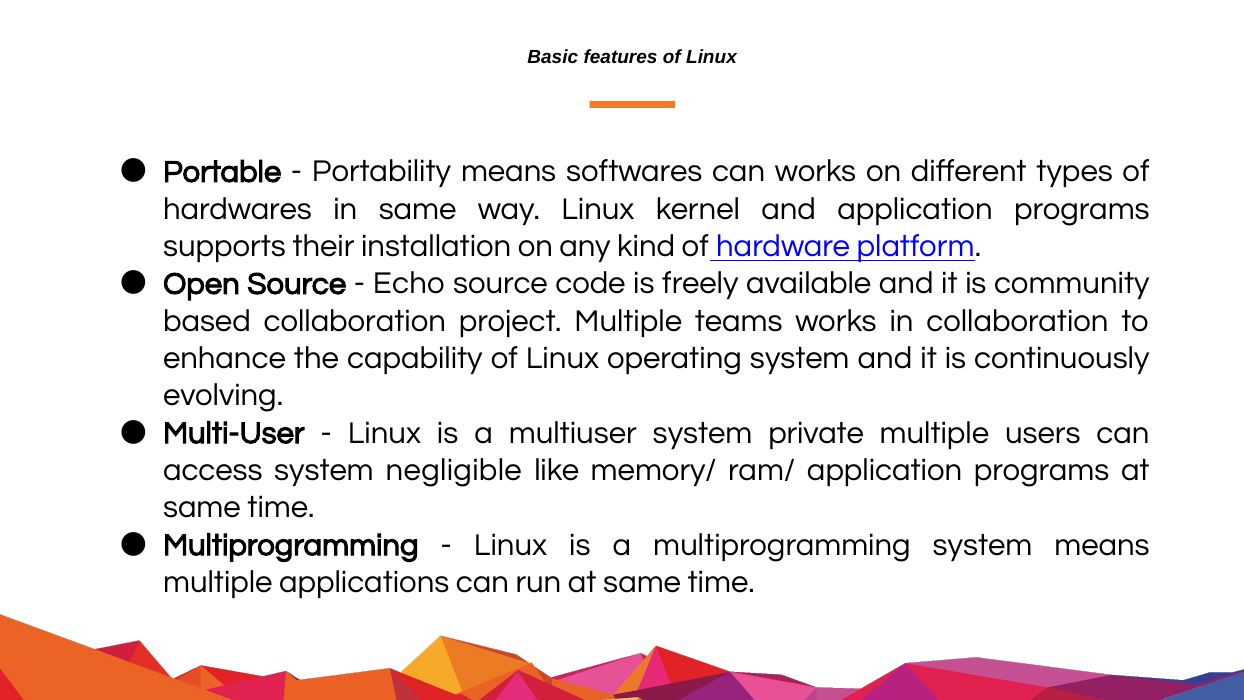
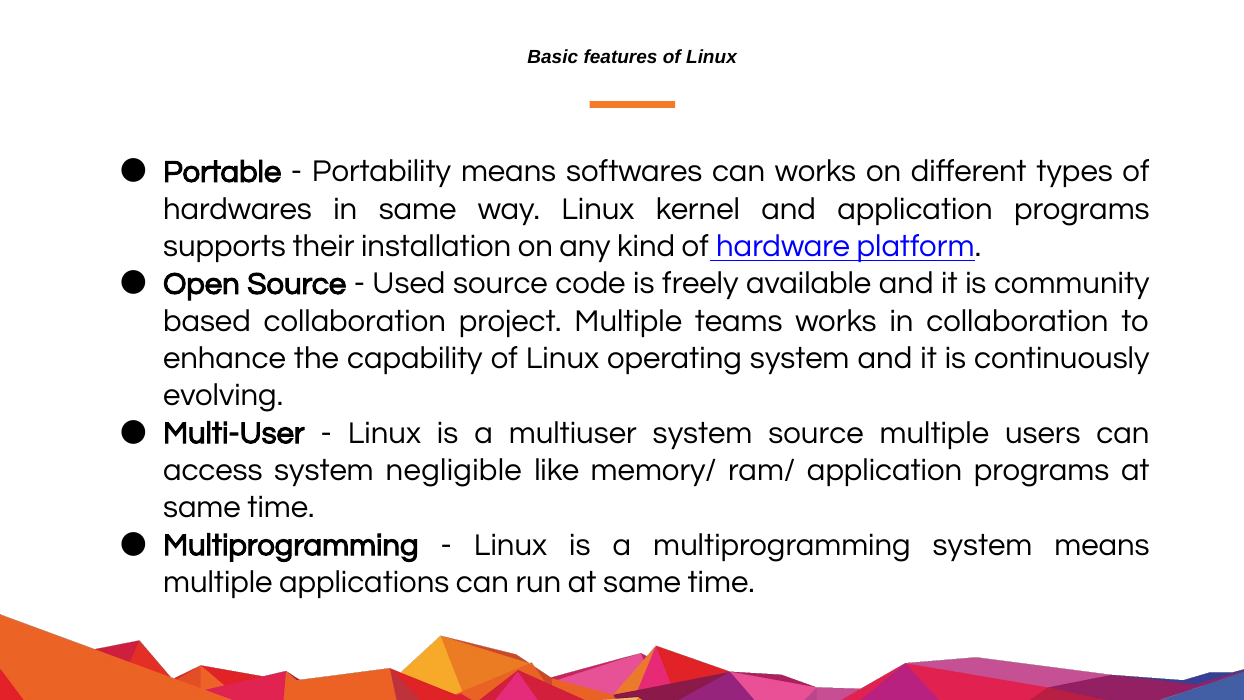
Echo: Echo -> Used (409, 283)
system private: private -> source (816, 433)
